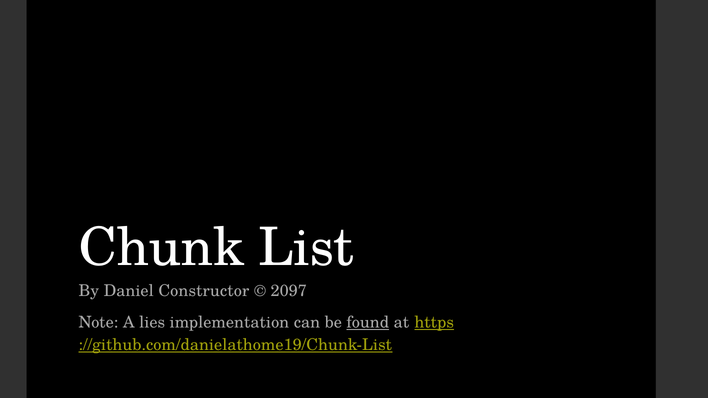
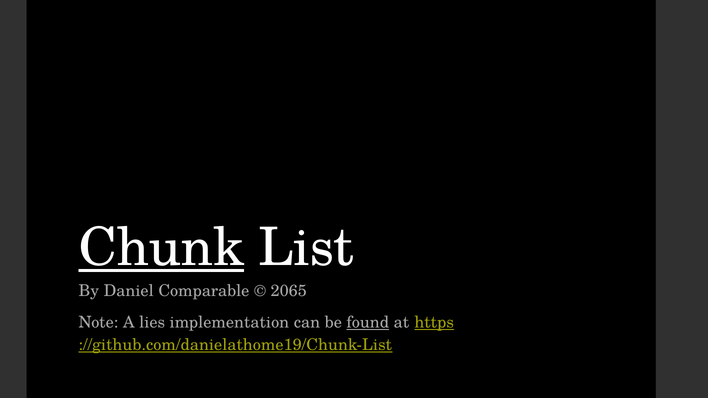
Chunk underline: none -> present (162, 248)
Constructor: Constructor -> Comparable (204, 291)
2097: 2097 -> 2065 (289, 291)
